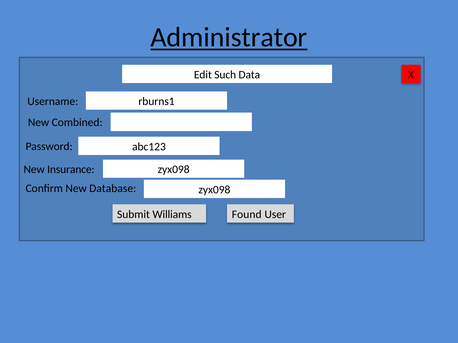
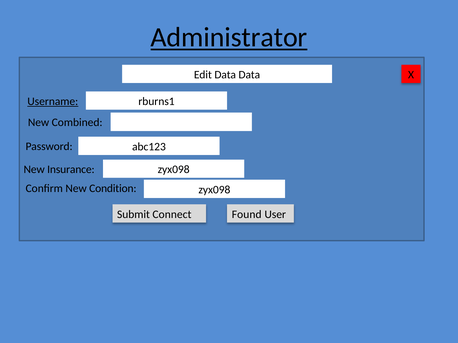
Edit Such: Such -> Data (225, 75)
Username underline: none -> present (53, 102)
Database: Database -> Condition (113, 189)
Williams: Williams -> Connect (172, 215)
